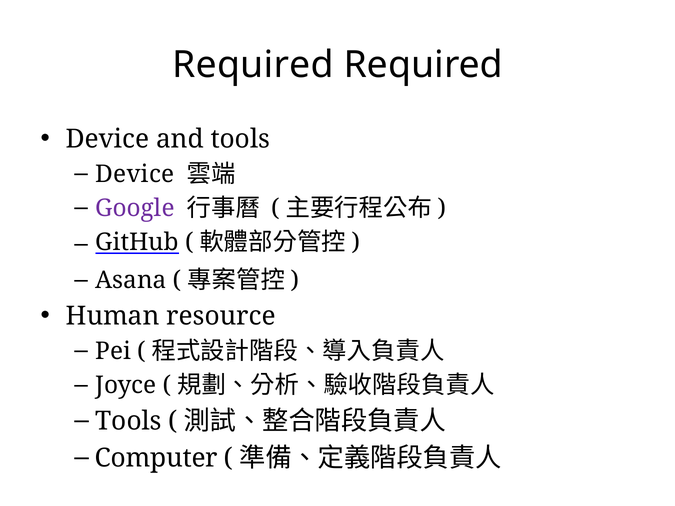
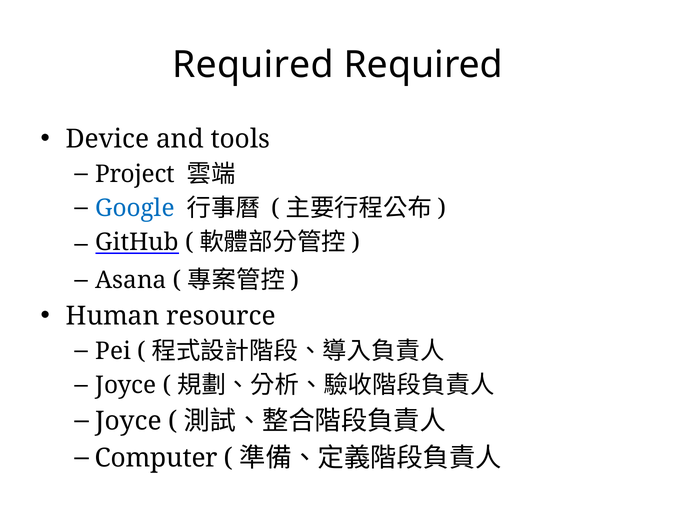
Device: Device -> Project (135, 174)
Google colour: purple -> blue (135, 208)
Tools: Tools -> Joyce (128, 421)
